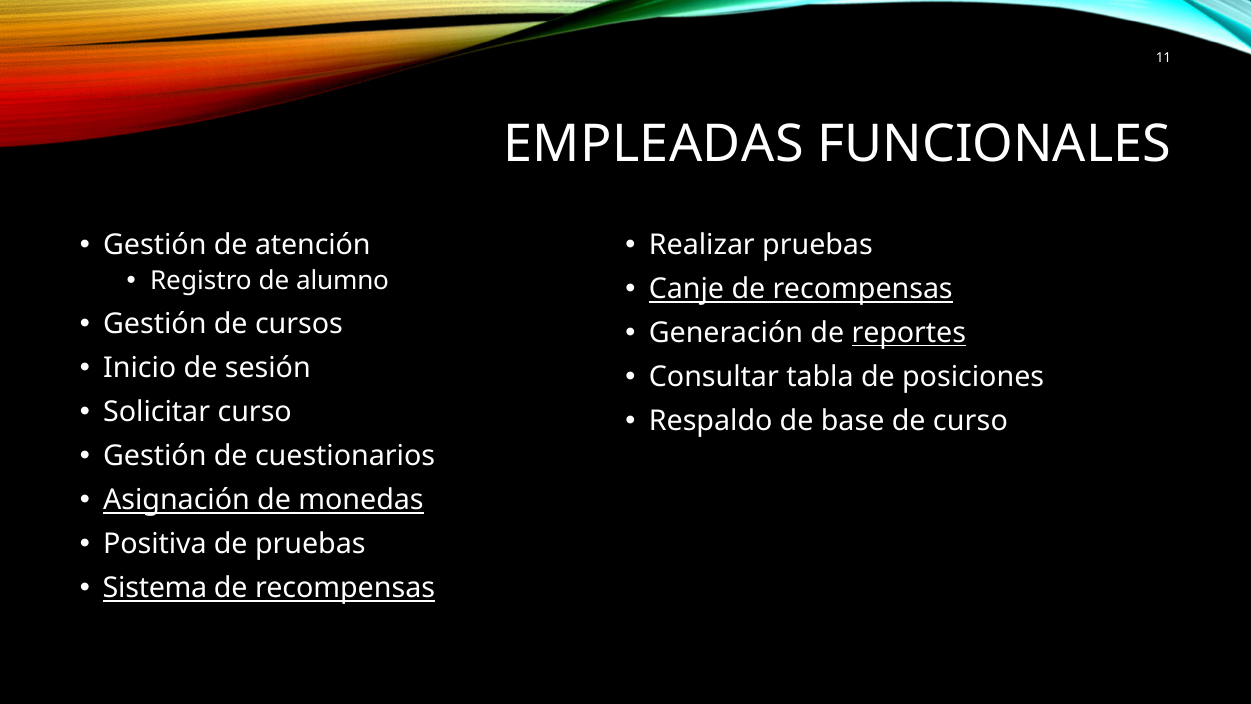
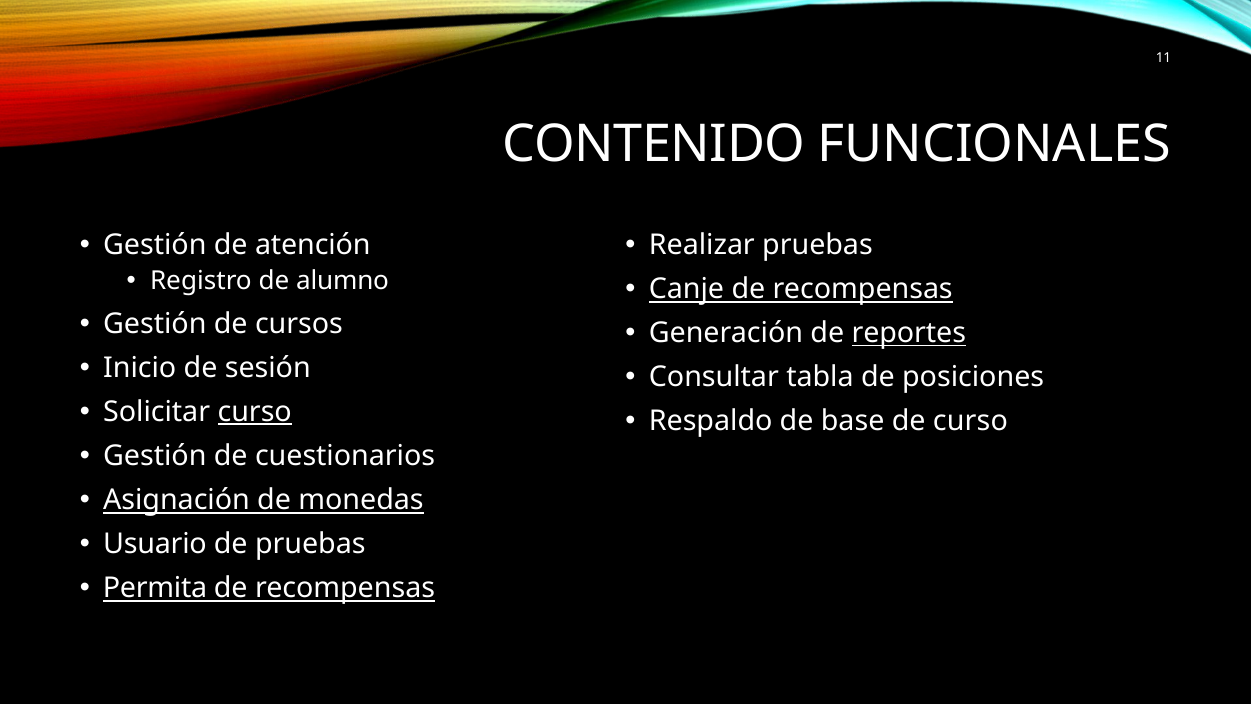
EMPLEADAS: EMPLEADAS -> CONTENIDO (654, 144)
curso underline: none -> present (255, 412)
Positiva: Positiva -> Usuario (155, 544)
Sistema: Sistema -> Permita (155, 588)
